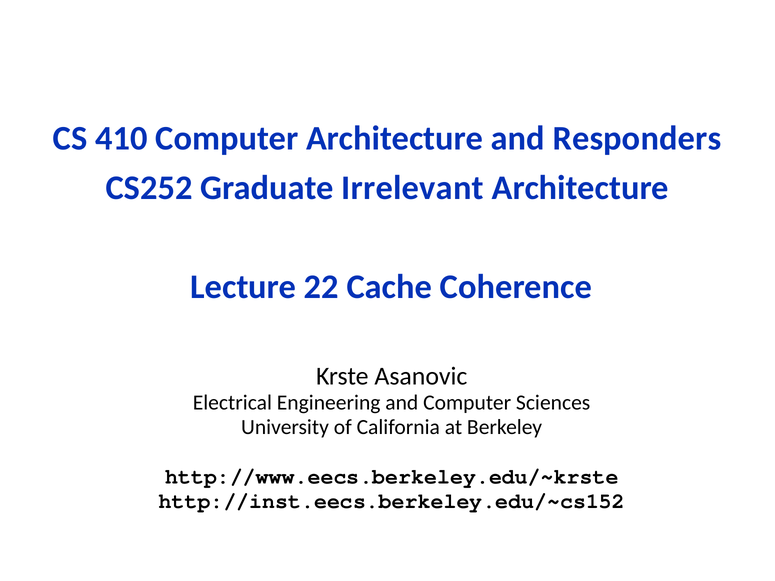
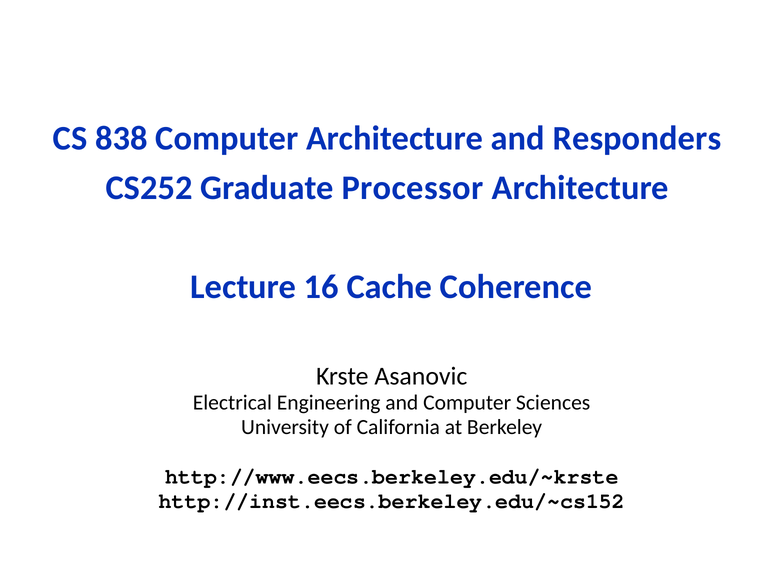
410: 410 -> 838 (121, 138)
Irrelevant: Irrelevant -> Processor (412, 188)
22: 22 -> 16 (321, 287)
